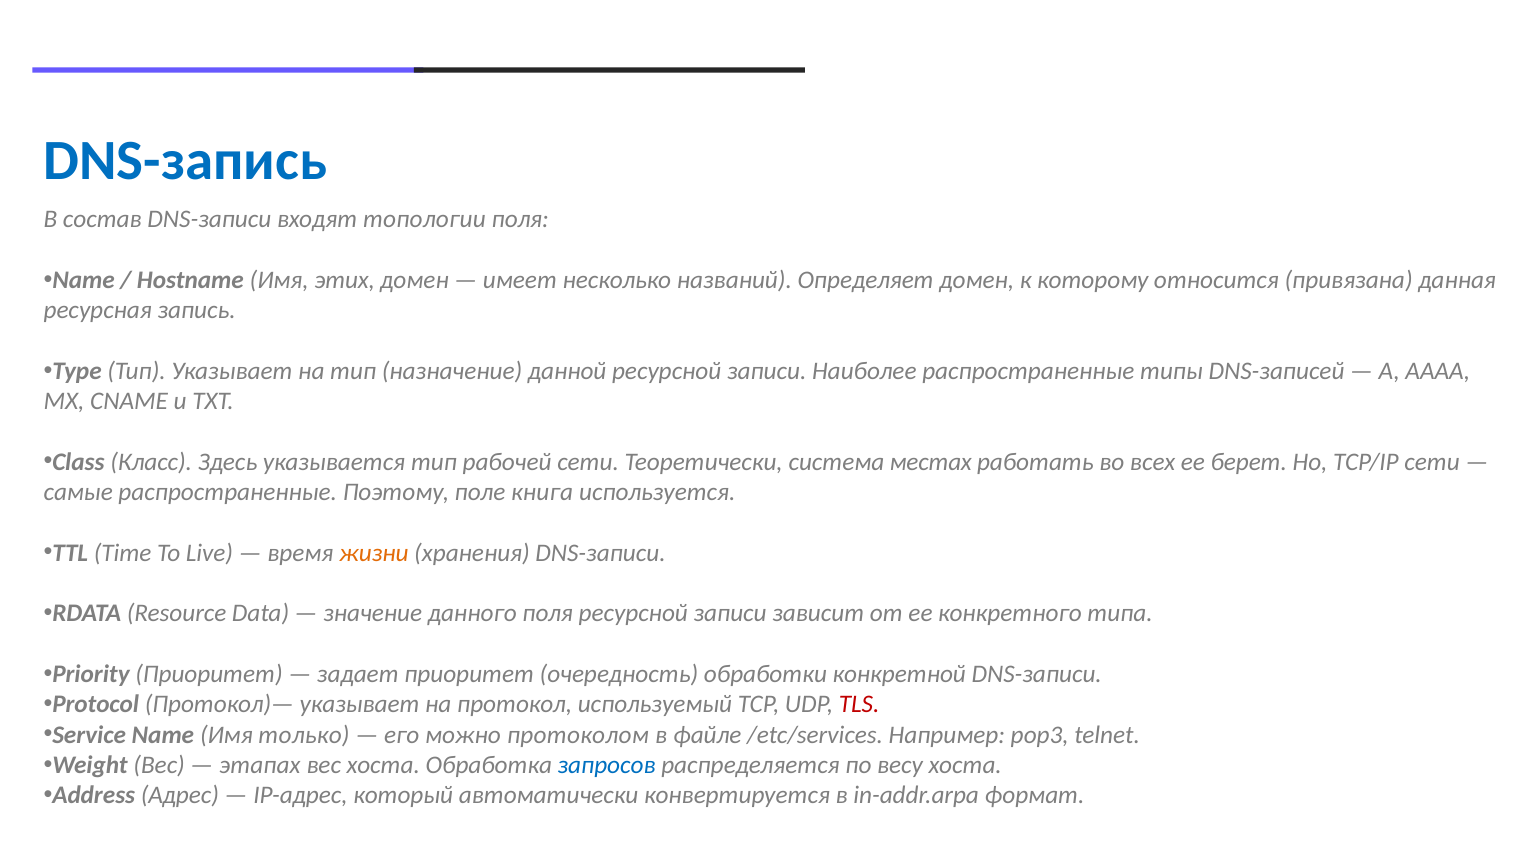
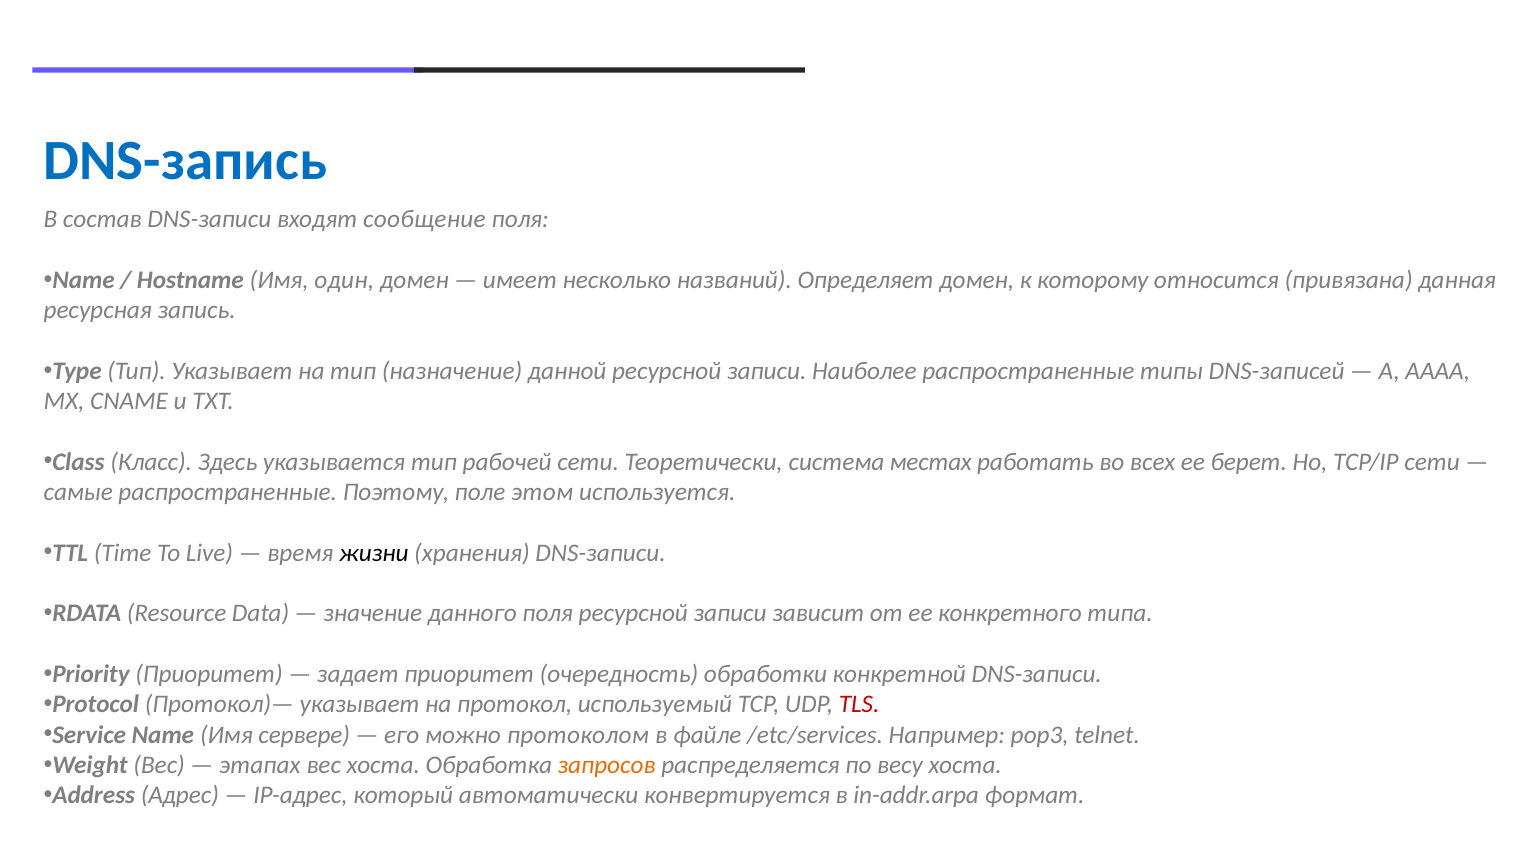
топологии: топологии -> сообщение (424, 220)
этих: этих -> один (344, 280)
книга: книга -> этом (542, 493)
жизни colour: orange -> black (374, 553)
только: только -> сервере (304, 735)
запросов colour: blue -> orange (607, 766)
